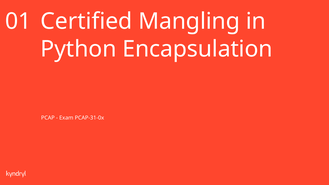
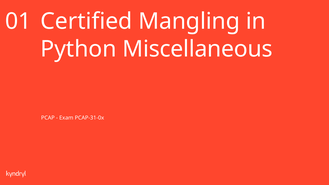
Encapsulation: Encapsulation -> Miscellaneous (198, 49)
